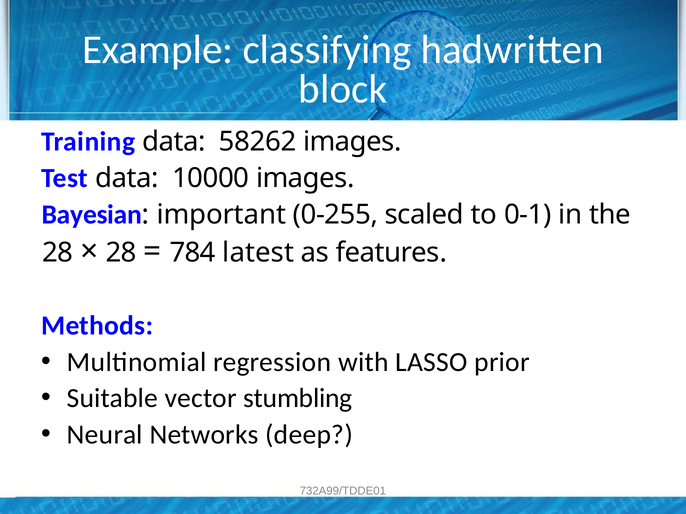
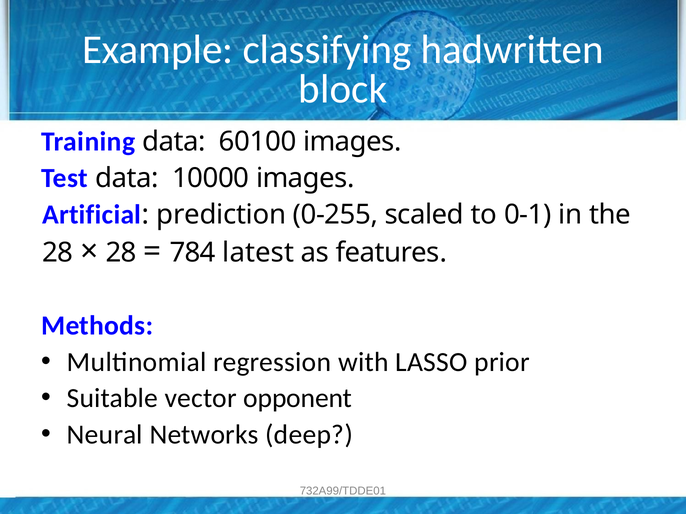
58262: 58262 -> 60100 (258, 142)
Bayesian: Bayesian -> Artificial (92, 215)
important: important -> prediction (221, 215)
stumbling: stumbling -> opponent (298, 399)
